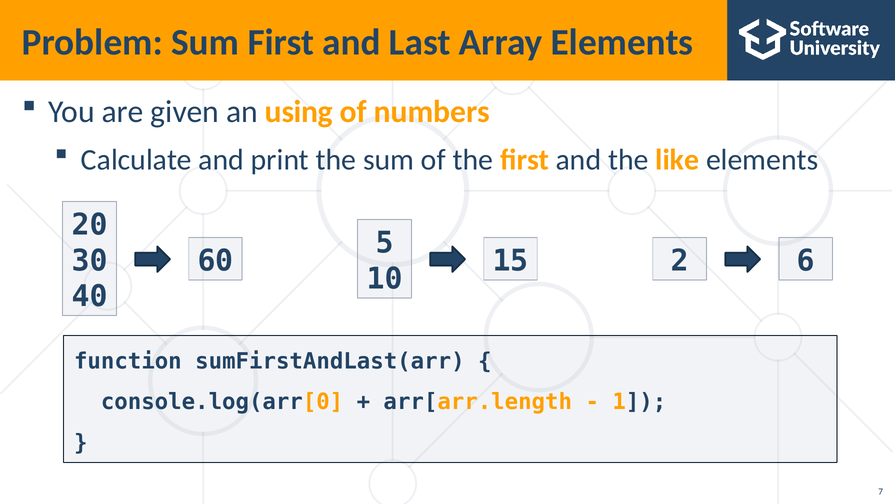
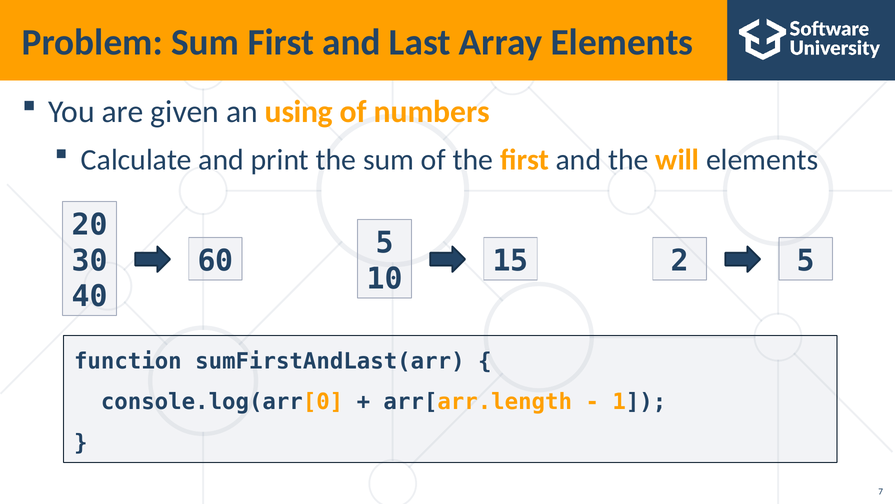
like: like -> will (677, 160)
2 6: 6 -> 5 (806, 261)
